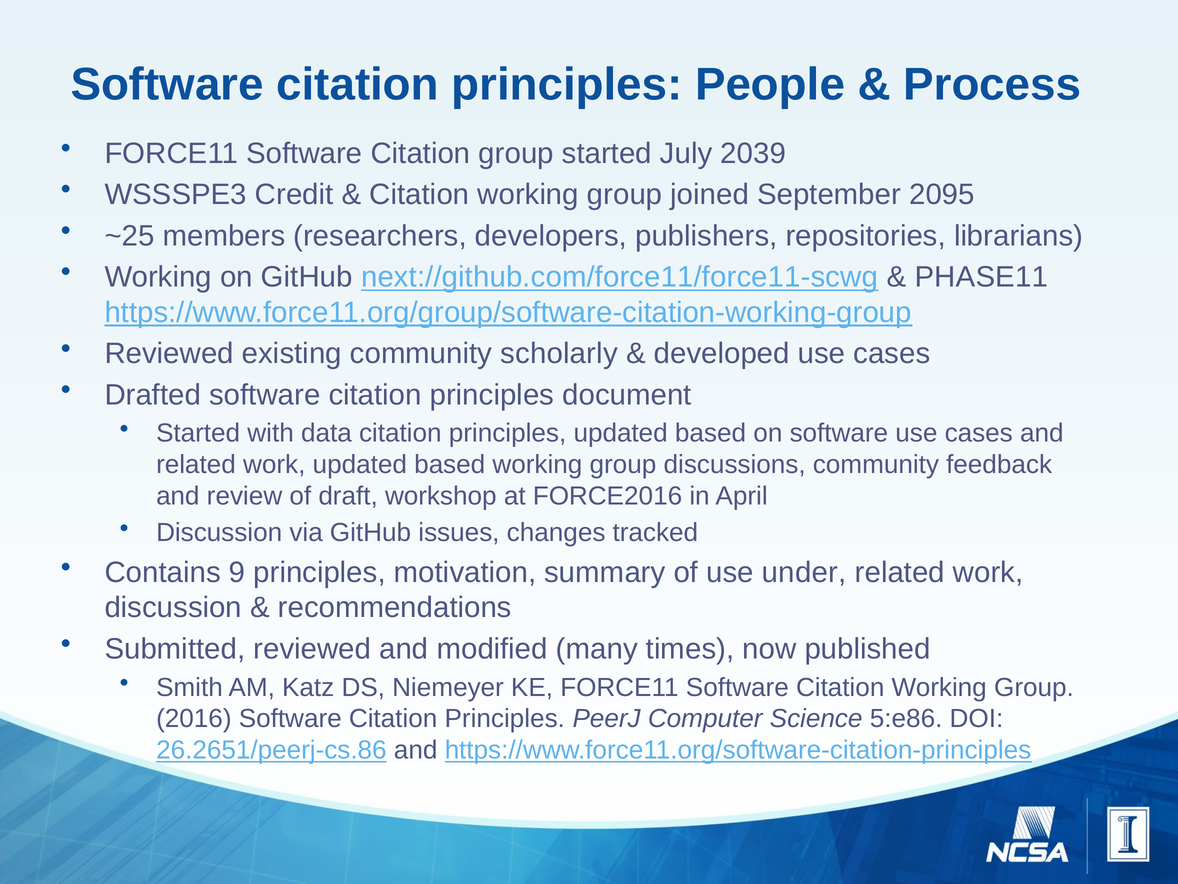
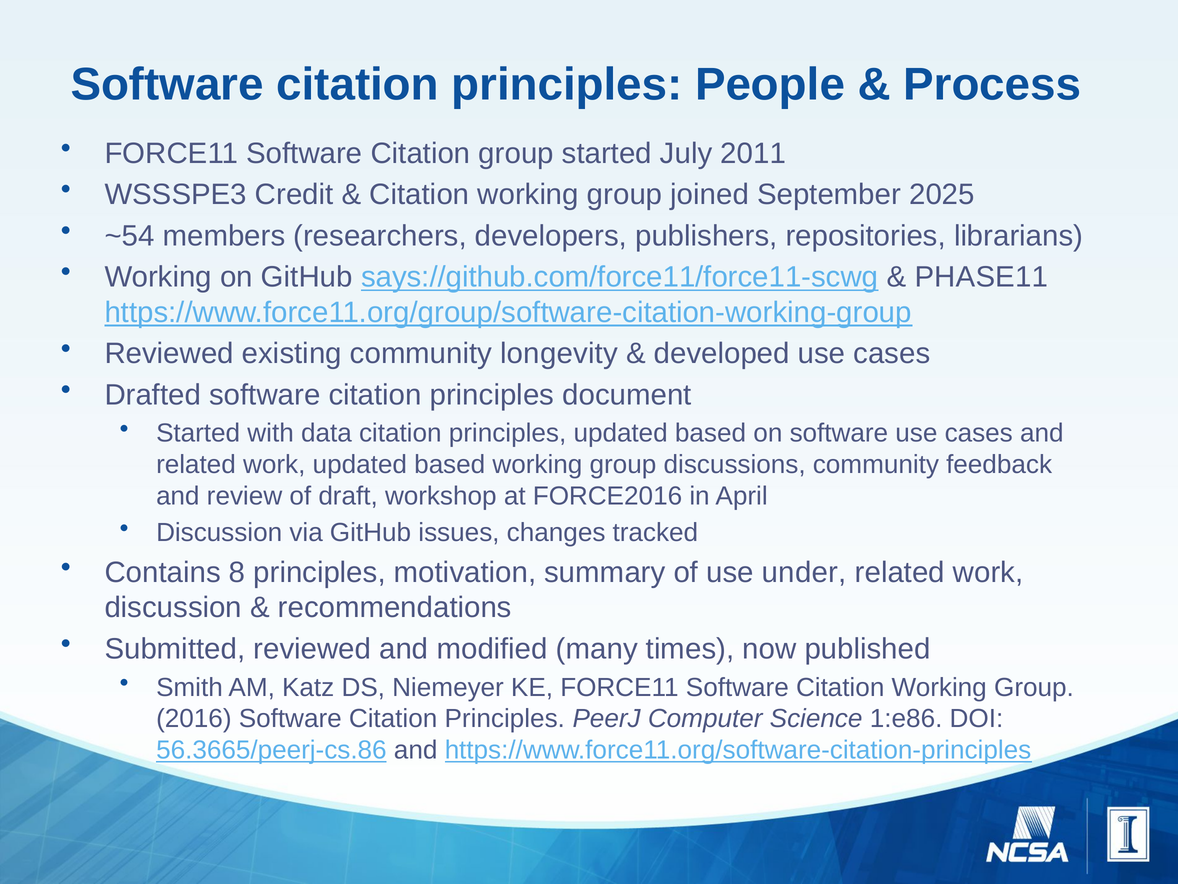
2039: 2039 -> 2011 (753, 153)
2095: 2095 -> 2025 (942, 194)
~25: ~25 -> ~54 (130, 236)
next://github.com/force11/force11-scwg: next://github.com/force11/force11-scwg -> says://github.com/force11/force11-scwg (620, 277)
scholarly: scholarly -> longevity (559, 354)
9: 9 -> 8 (237, 572)
5:e86: 5:e86 -> 1:e86 (906, 718)
26.2651/peerj-cs.86: 26.2651/peerj-cs.86 -> 56.3665/peerj-cs.86 (271, 750)
